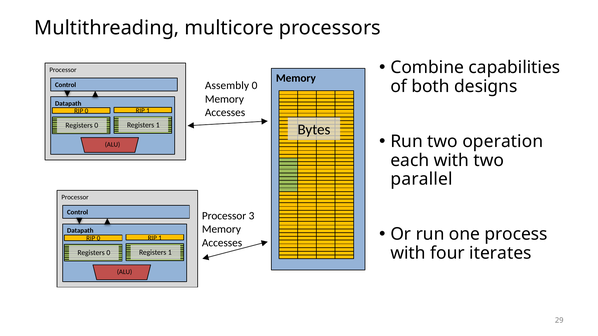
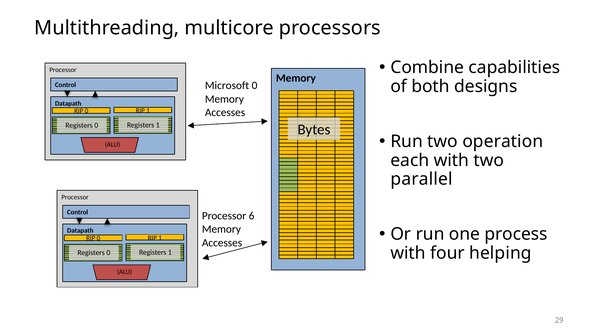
Assembly: Assembly -> Microsoft (227, 86)
3: 3 -> 6 (252, 216)
iterates: iterates -> helping (500, 253)
